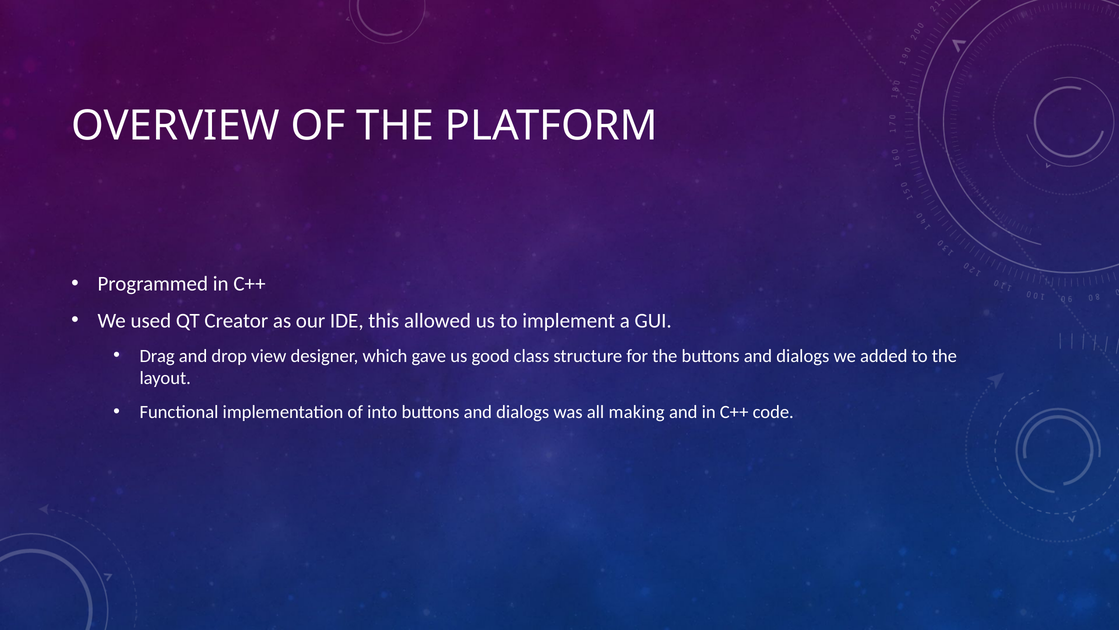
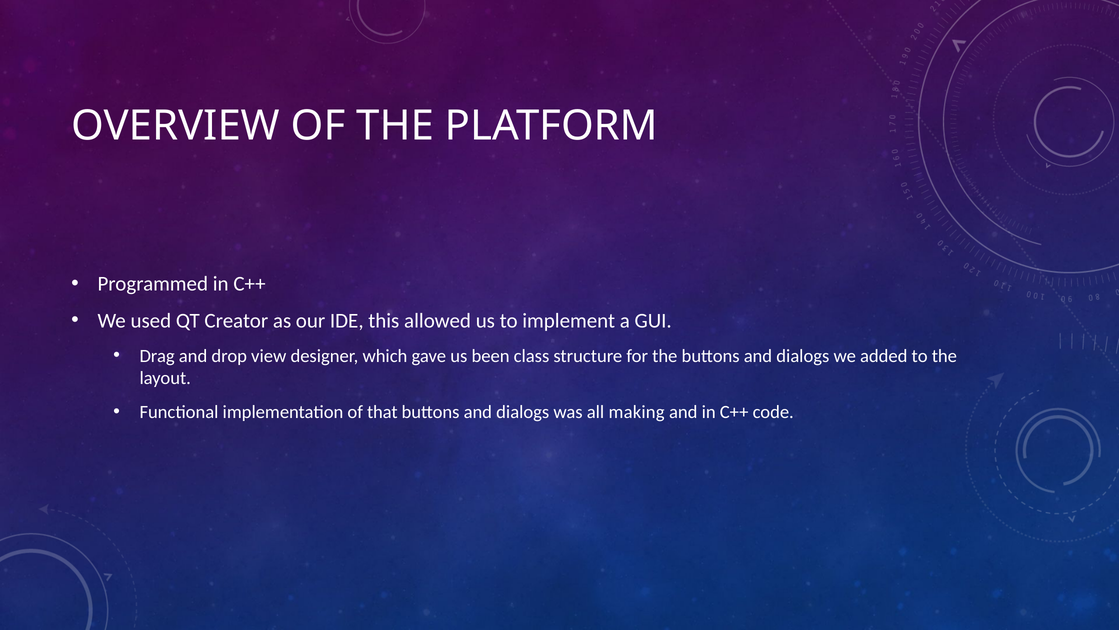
good: good -> been (491, 356)
into: into -> that (382, 412)
